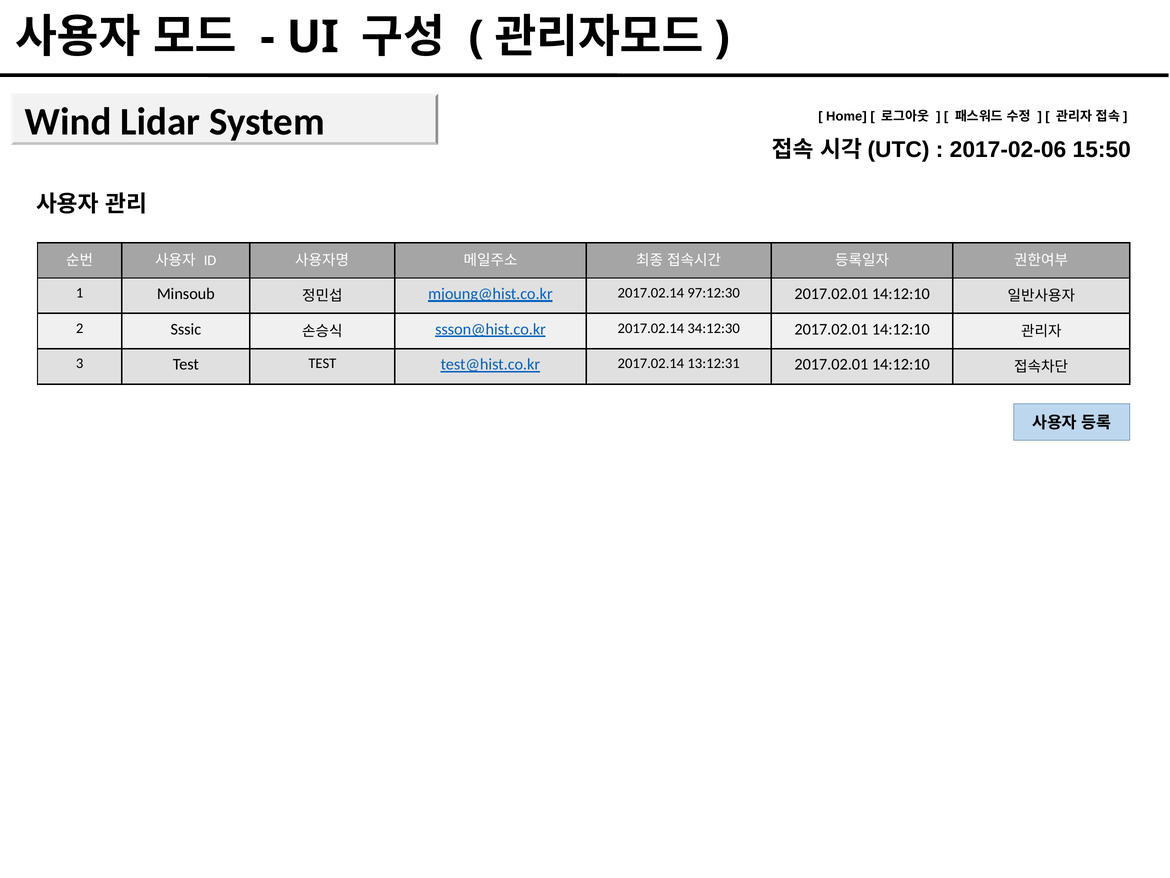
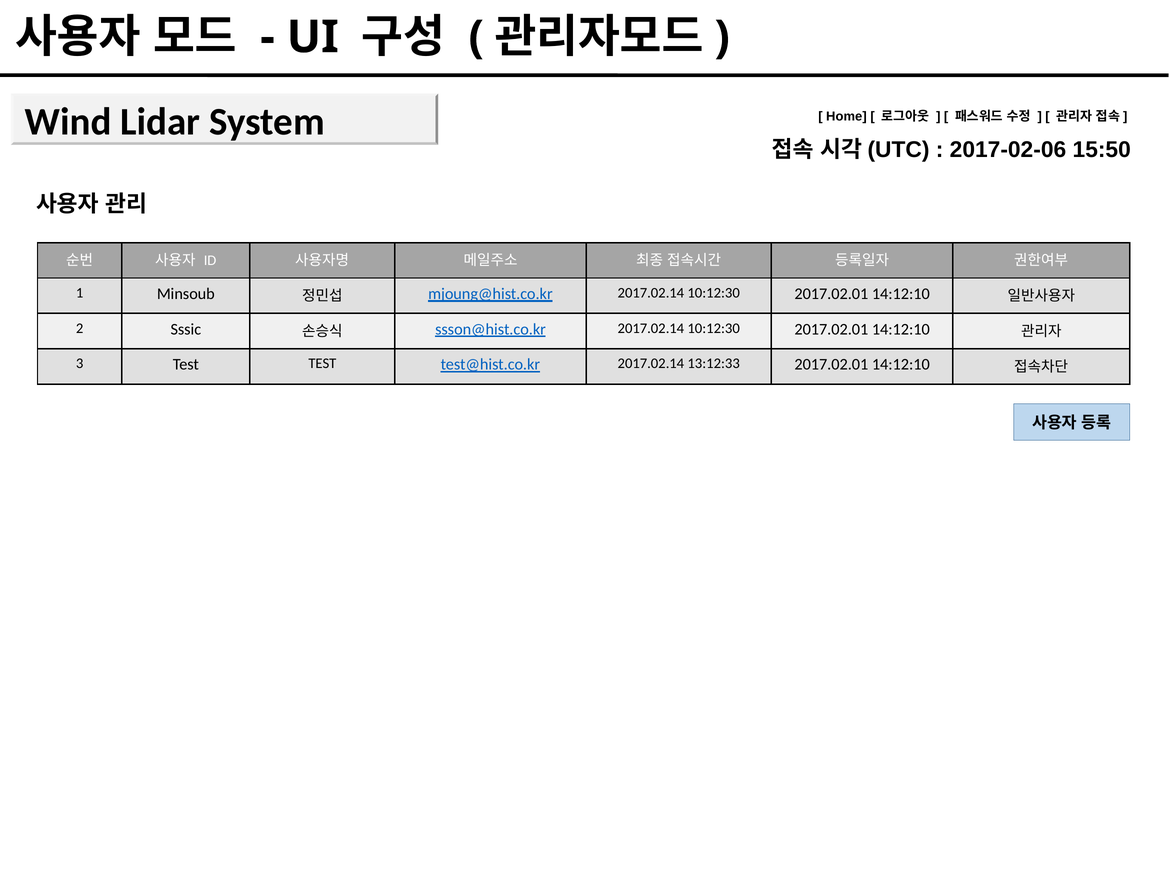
mjoung@hist.co.kr 2017.02.14 97:12:30: 97:12:30 -> 10:12:30 (714, 293)
ssson@hist.co.kr 2017.02.14 34:12:30: 34:12:30 -> 10:12:30 (714, 328)
13:12:31: 13:12:31 -> 13:12:33 (714, 363)
